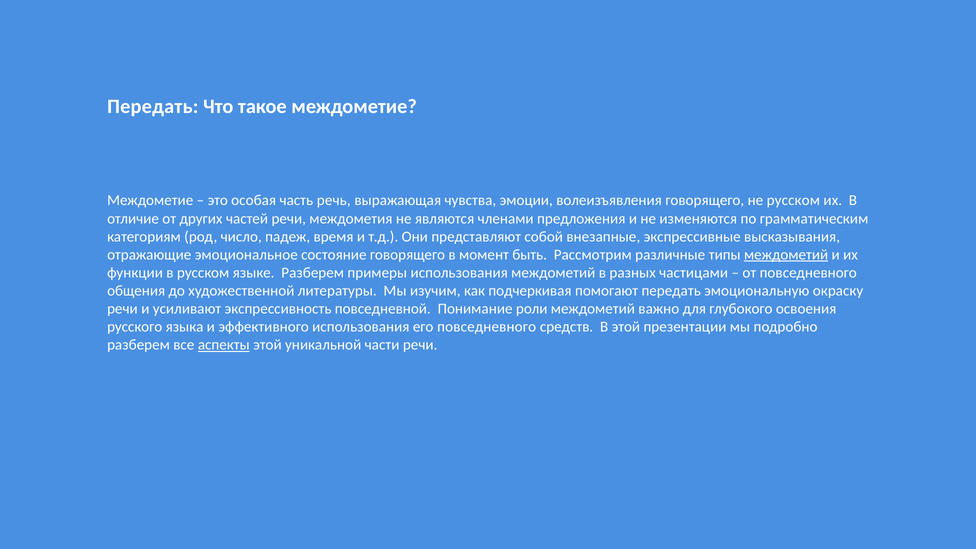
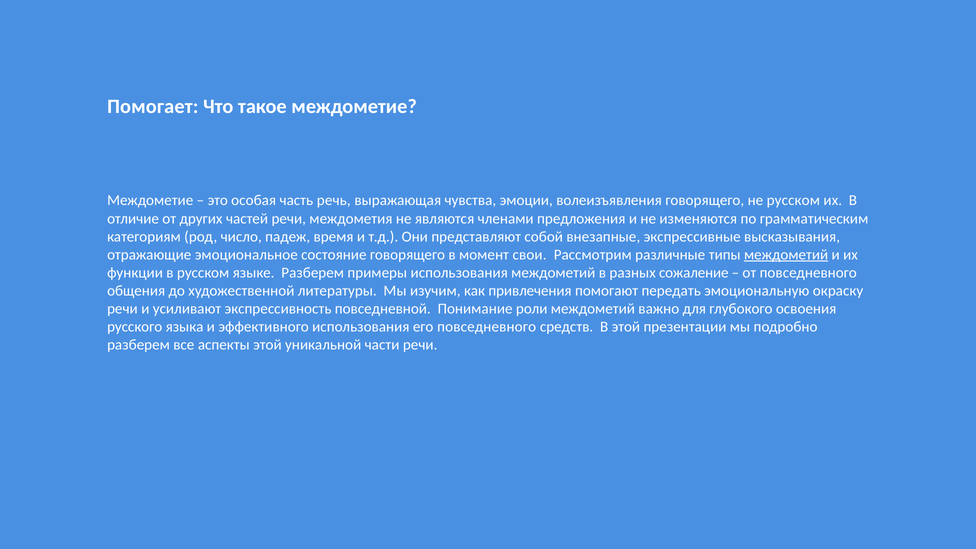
Передать: Передать -> Помогает (153, 106)
быть: быть -> свои (530, 255)
частицами: частицами -> сожаление (694, 273)
подчеркивая: подчеркивая -> привлечения (530, 291)
аспекты underline: present -> none (224, 345)
